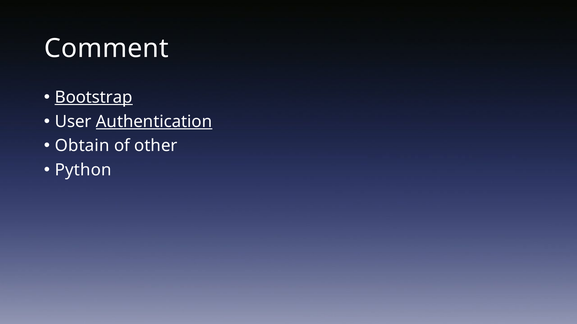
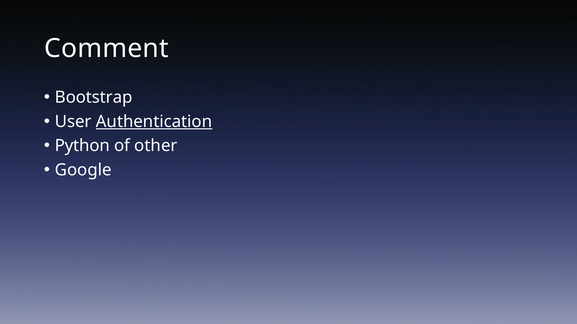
Bootstrap underline: present -> none (94, 98)
Obtain: Obtain -> Python (82, 146)
Python: Python -> Google (83, 170)
